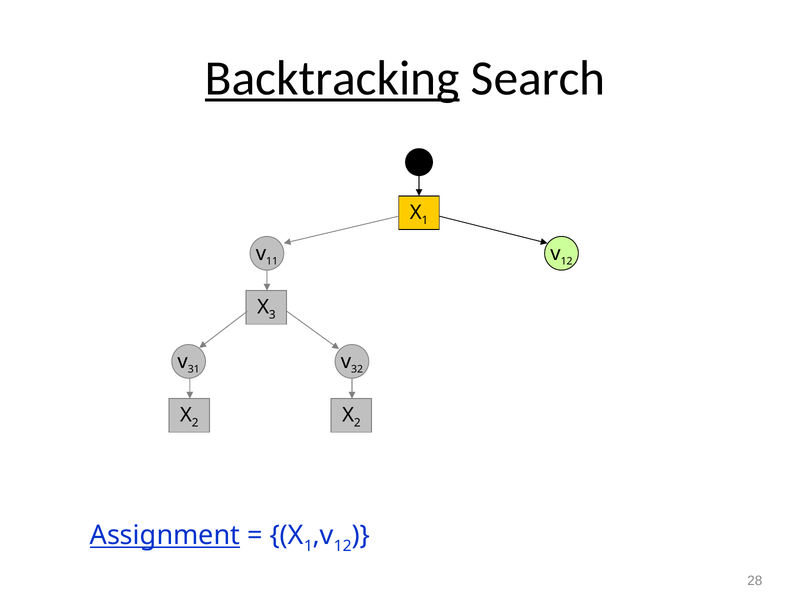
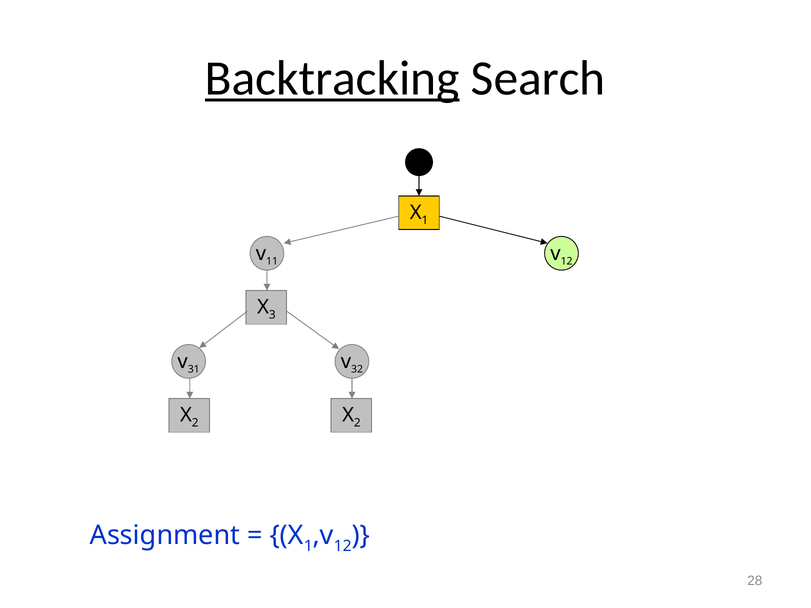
Assignment underline: present -> none (165, 536)
